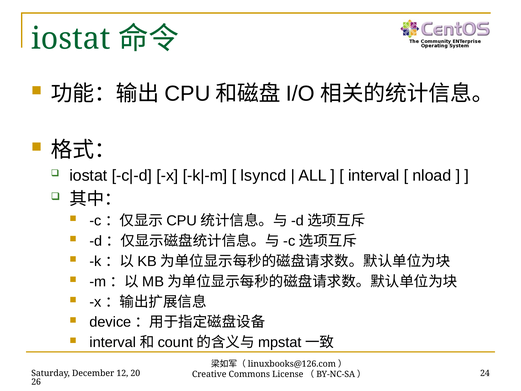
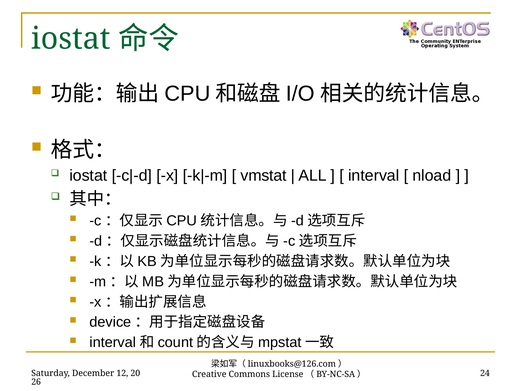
lsyncd: lsyncd -> vmstat (264, 175)
